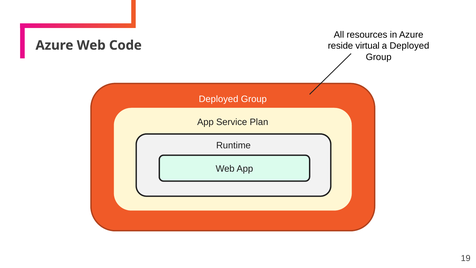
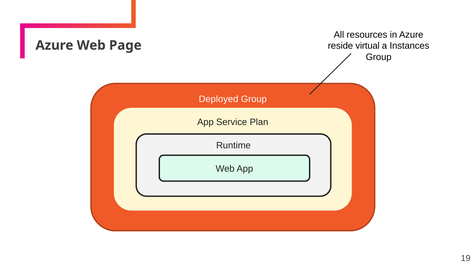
a Deployed: Deployed -> Instances (409, 46)
Code: Code -> Page (125, 45)
